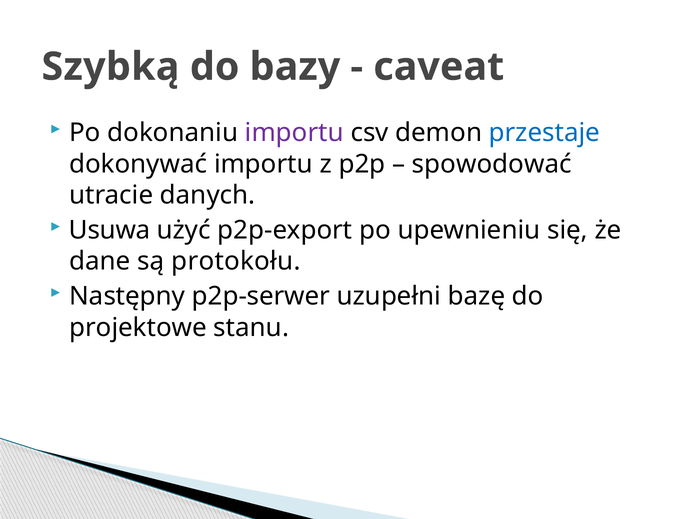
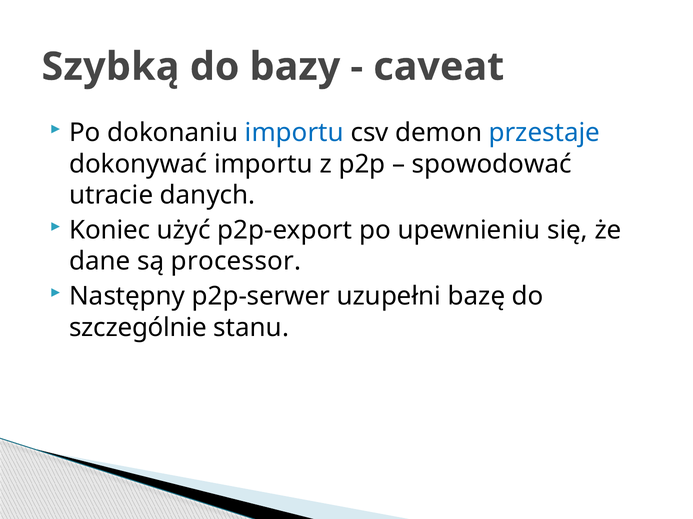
importu colour: purple -> blue (294, 133)
Usuwa: Usuwa -> Koniec (110, 231)
protokołu: protokołu -> processor (236, 262)
projektowe: projektowe -> szczególnie (138, 328)
